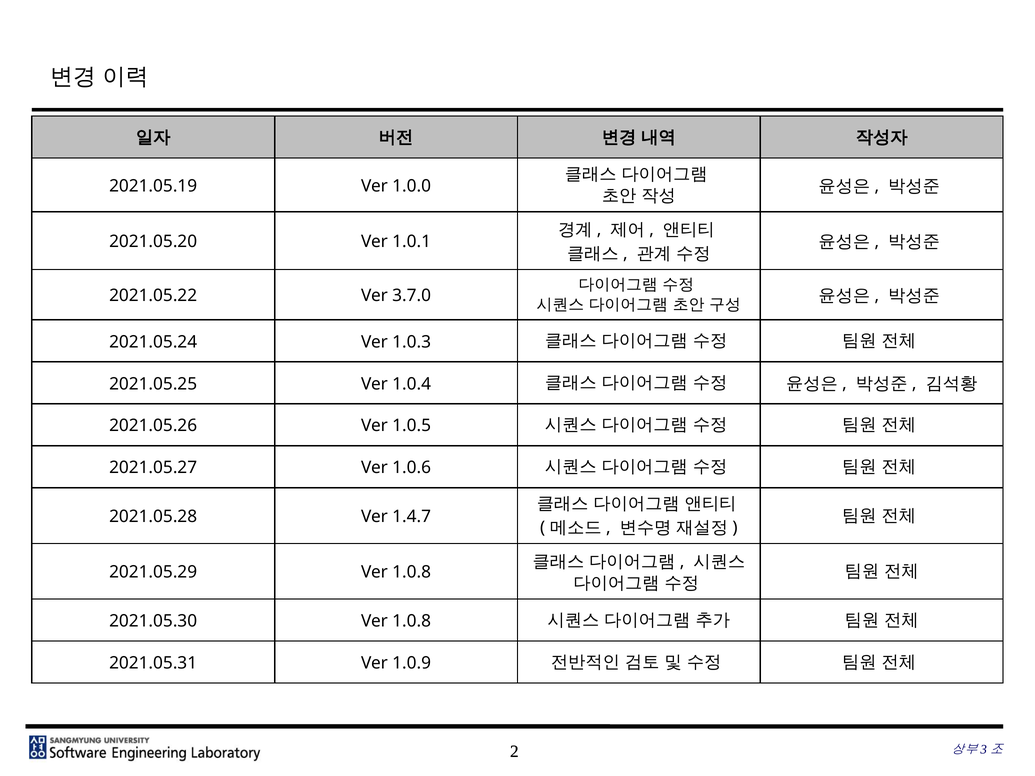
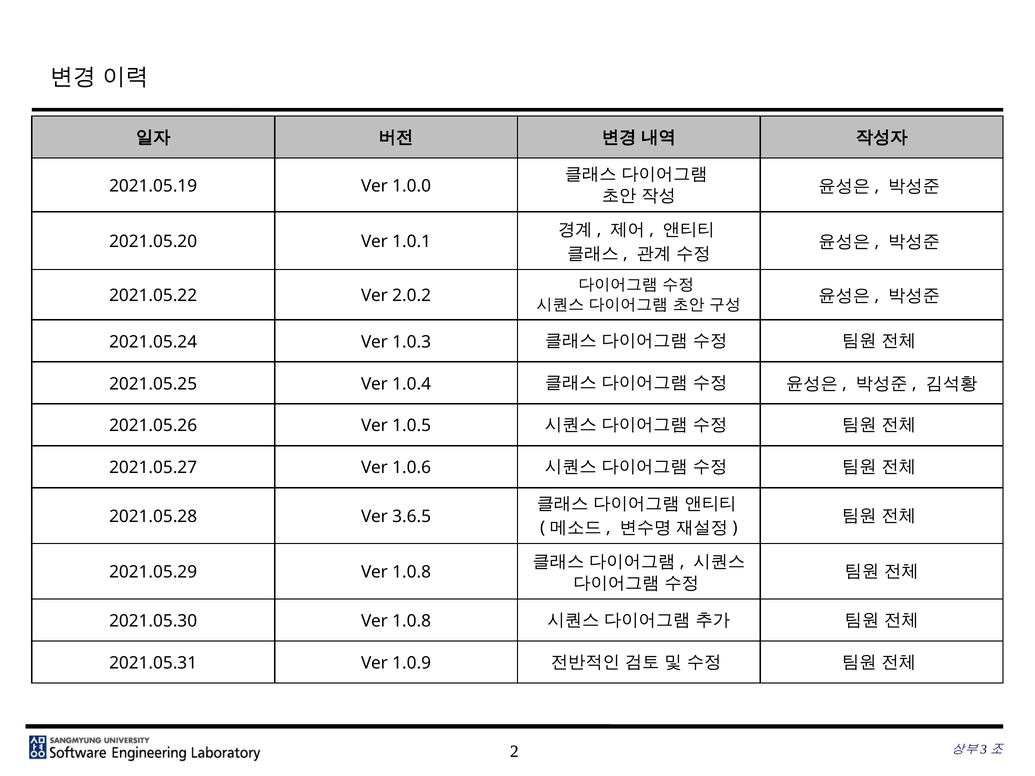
3.7.0: 3.7.0 -> 2.0.2 (412, 296)
1.4.7: 1.4.7 -> 3.6.5 (412, 517)
